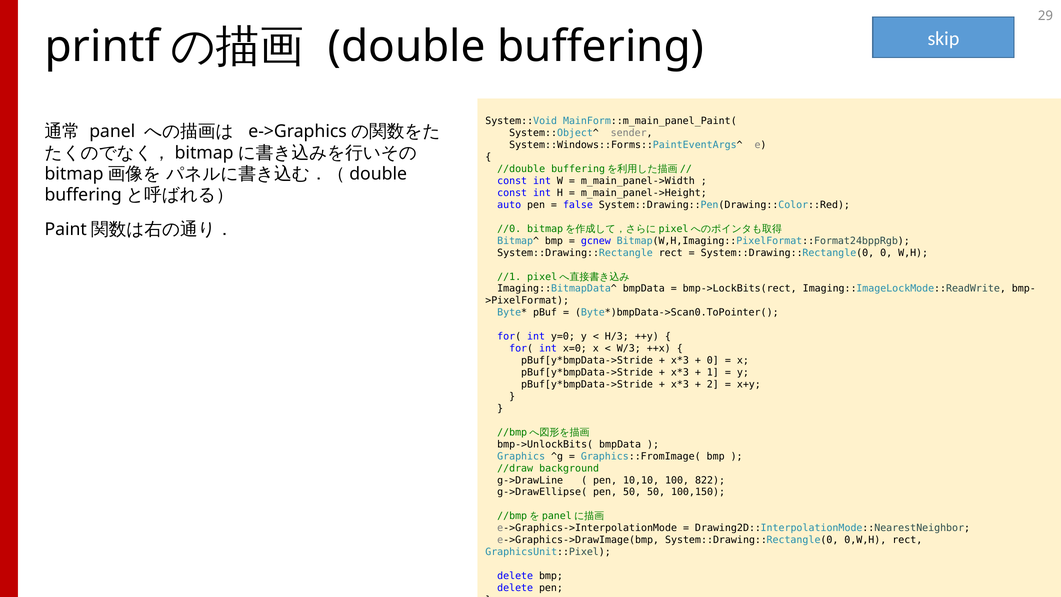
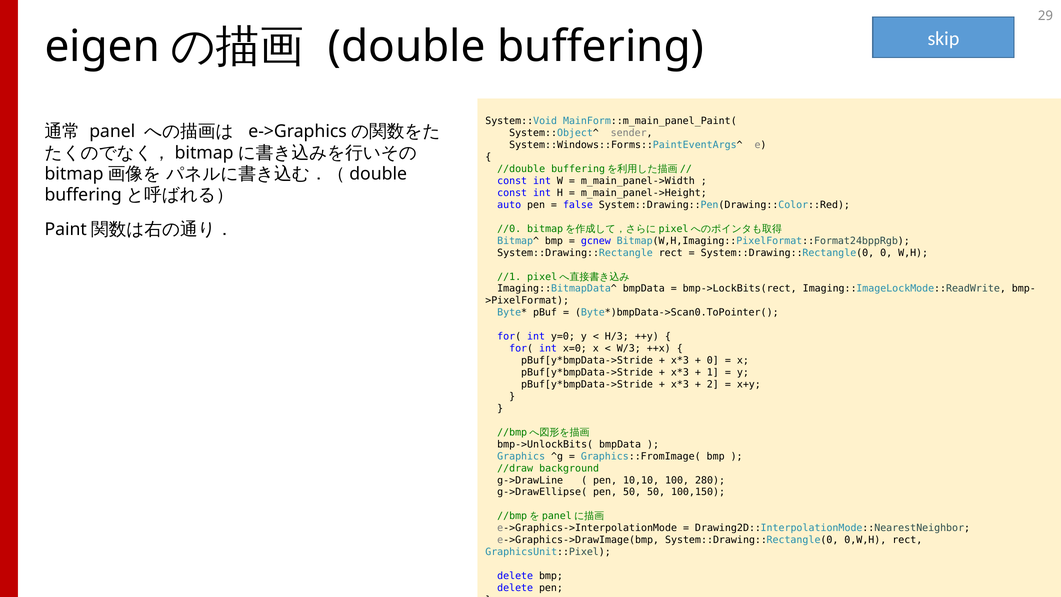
printf: printf -> eigen (102, 47)
822: 822 -> 280 (710, 480)
